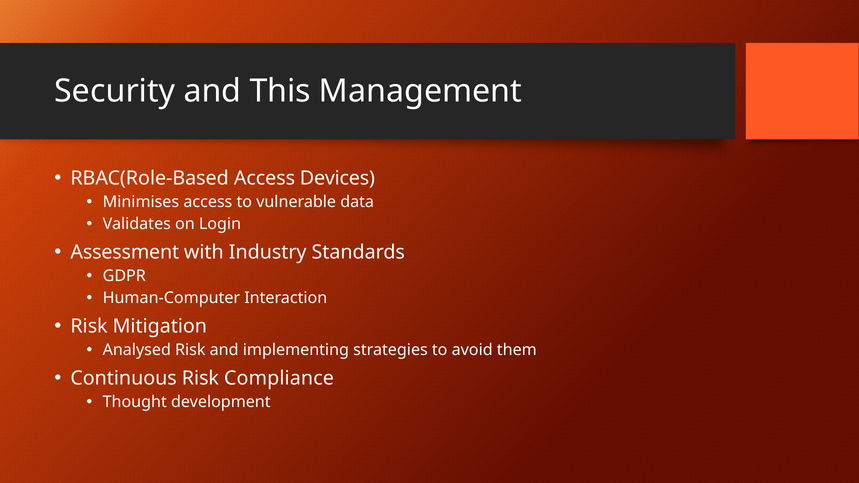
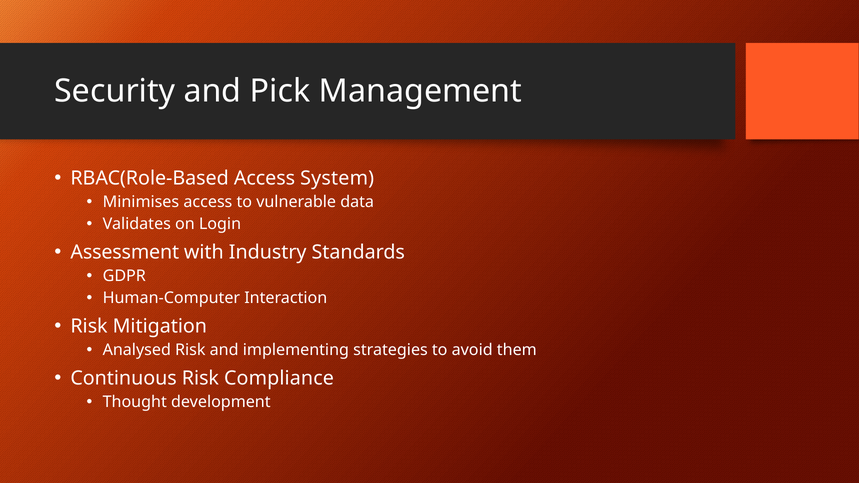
This: This -> Pick (280, 91)
Devices: Devices -> System (337, 178)
